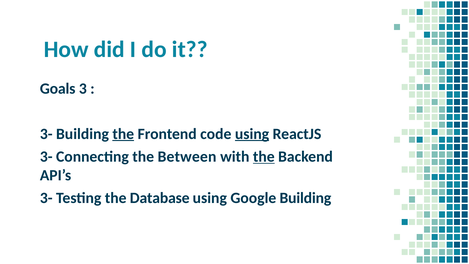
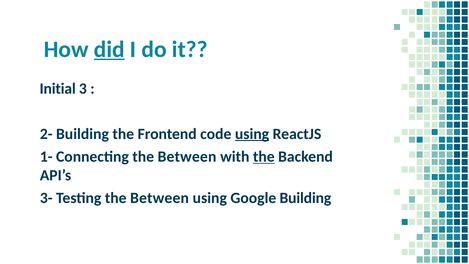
did underline: none -> present (109, 49)
Goals: Goals -> Initial (58, 88)
3-: 3- -> 2- (46, 134)
the underline: present -> none (123, 134)
3-: 3- -> 1- (46, 156)
Testing the Database: Database -> Between (160, 198)
